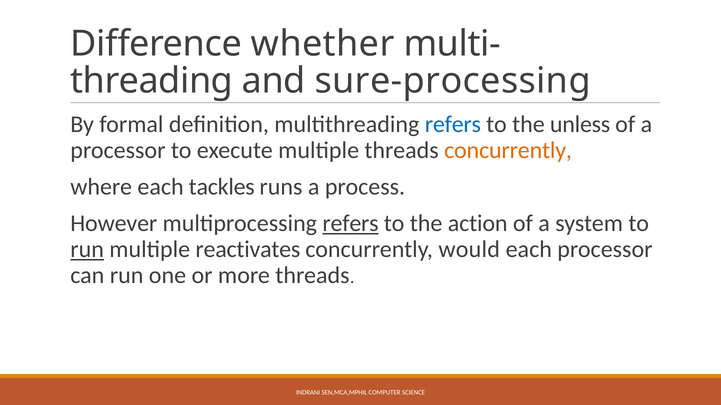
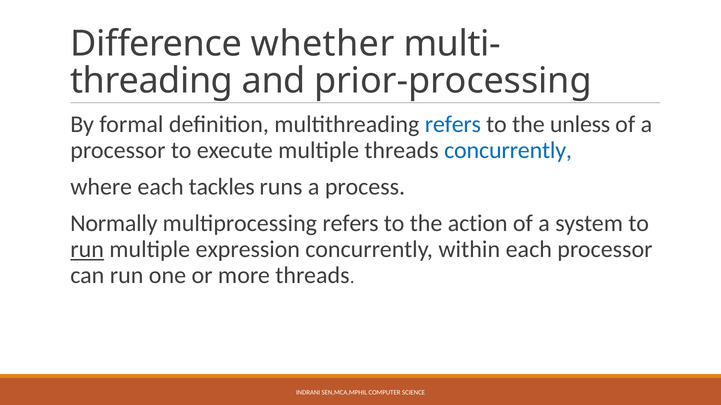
sure-processing: sure-processing -> prior-processing (453, 81)
concurrently colour: orange -> blue (508, 151)
However: However -> Normally (114, 224)
refers underline: present -> none (351, 224)
reactivates: reactivates -> expression (248, 250)
would: would -> within (469, 250)
